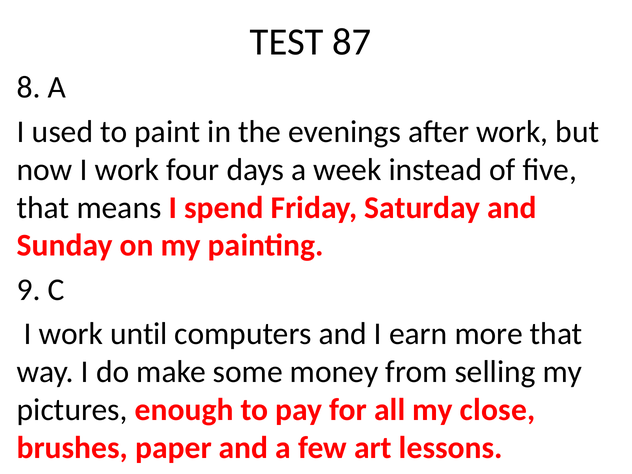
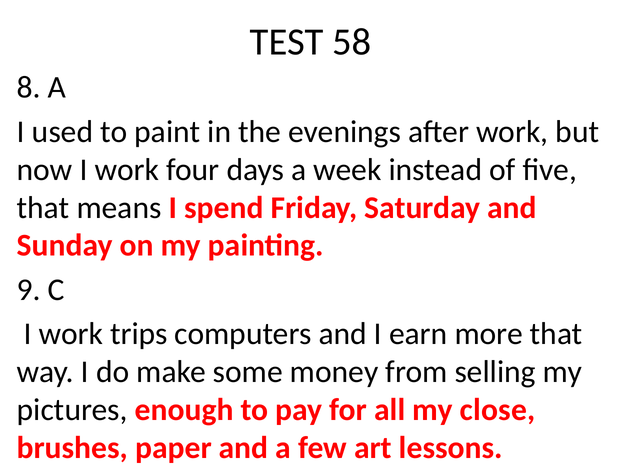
87: 87 -> 58 (352, 42)
until: until -> trips (139, 334)
